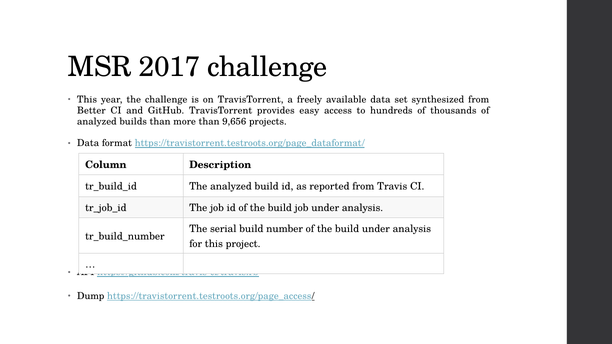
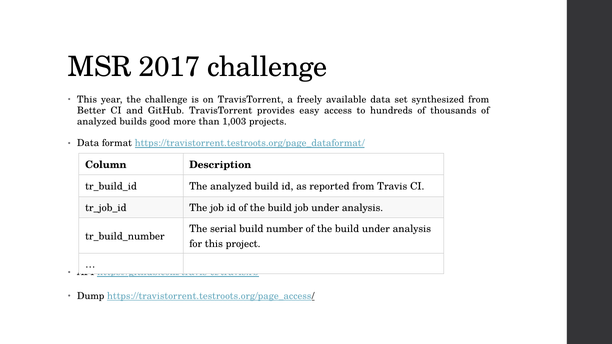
builds than: than -> good (160, 121)
9,656: 9,656 -> 1,003 (234, 121)
